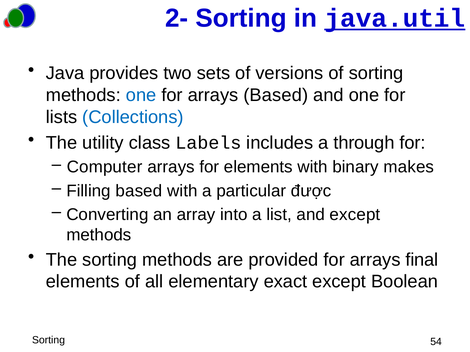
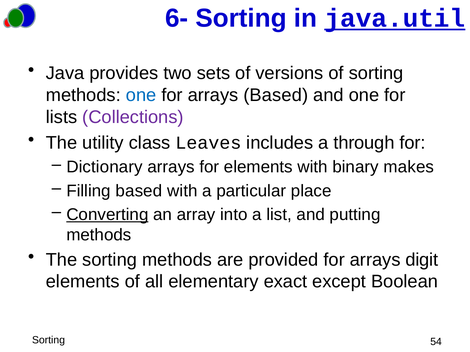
2-: 2- -> 6- (177, 18)
Collections colour: blue -> purple (133, 117)
Labels: Labels -> Leaves (209, 143)
Computer: Computer -> Dictionary (105, 167)
được: được -> place (311, 191)
Converting underline: none -> present (107, 215)
and except: except -> putting (355, 215)
final: final -> digit (422, 260)
